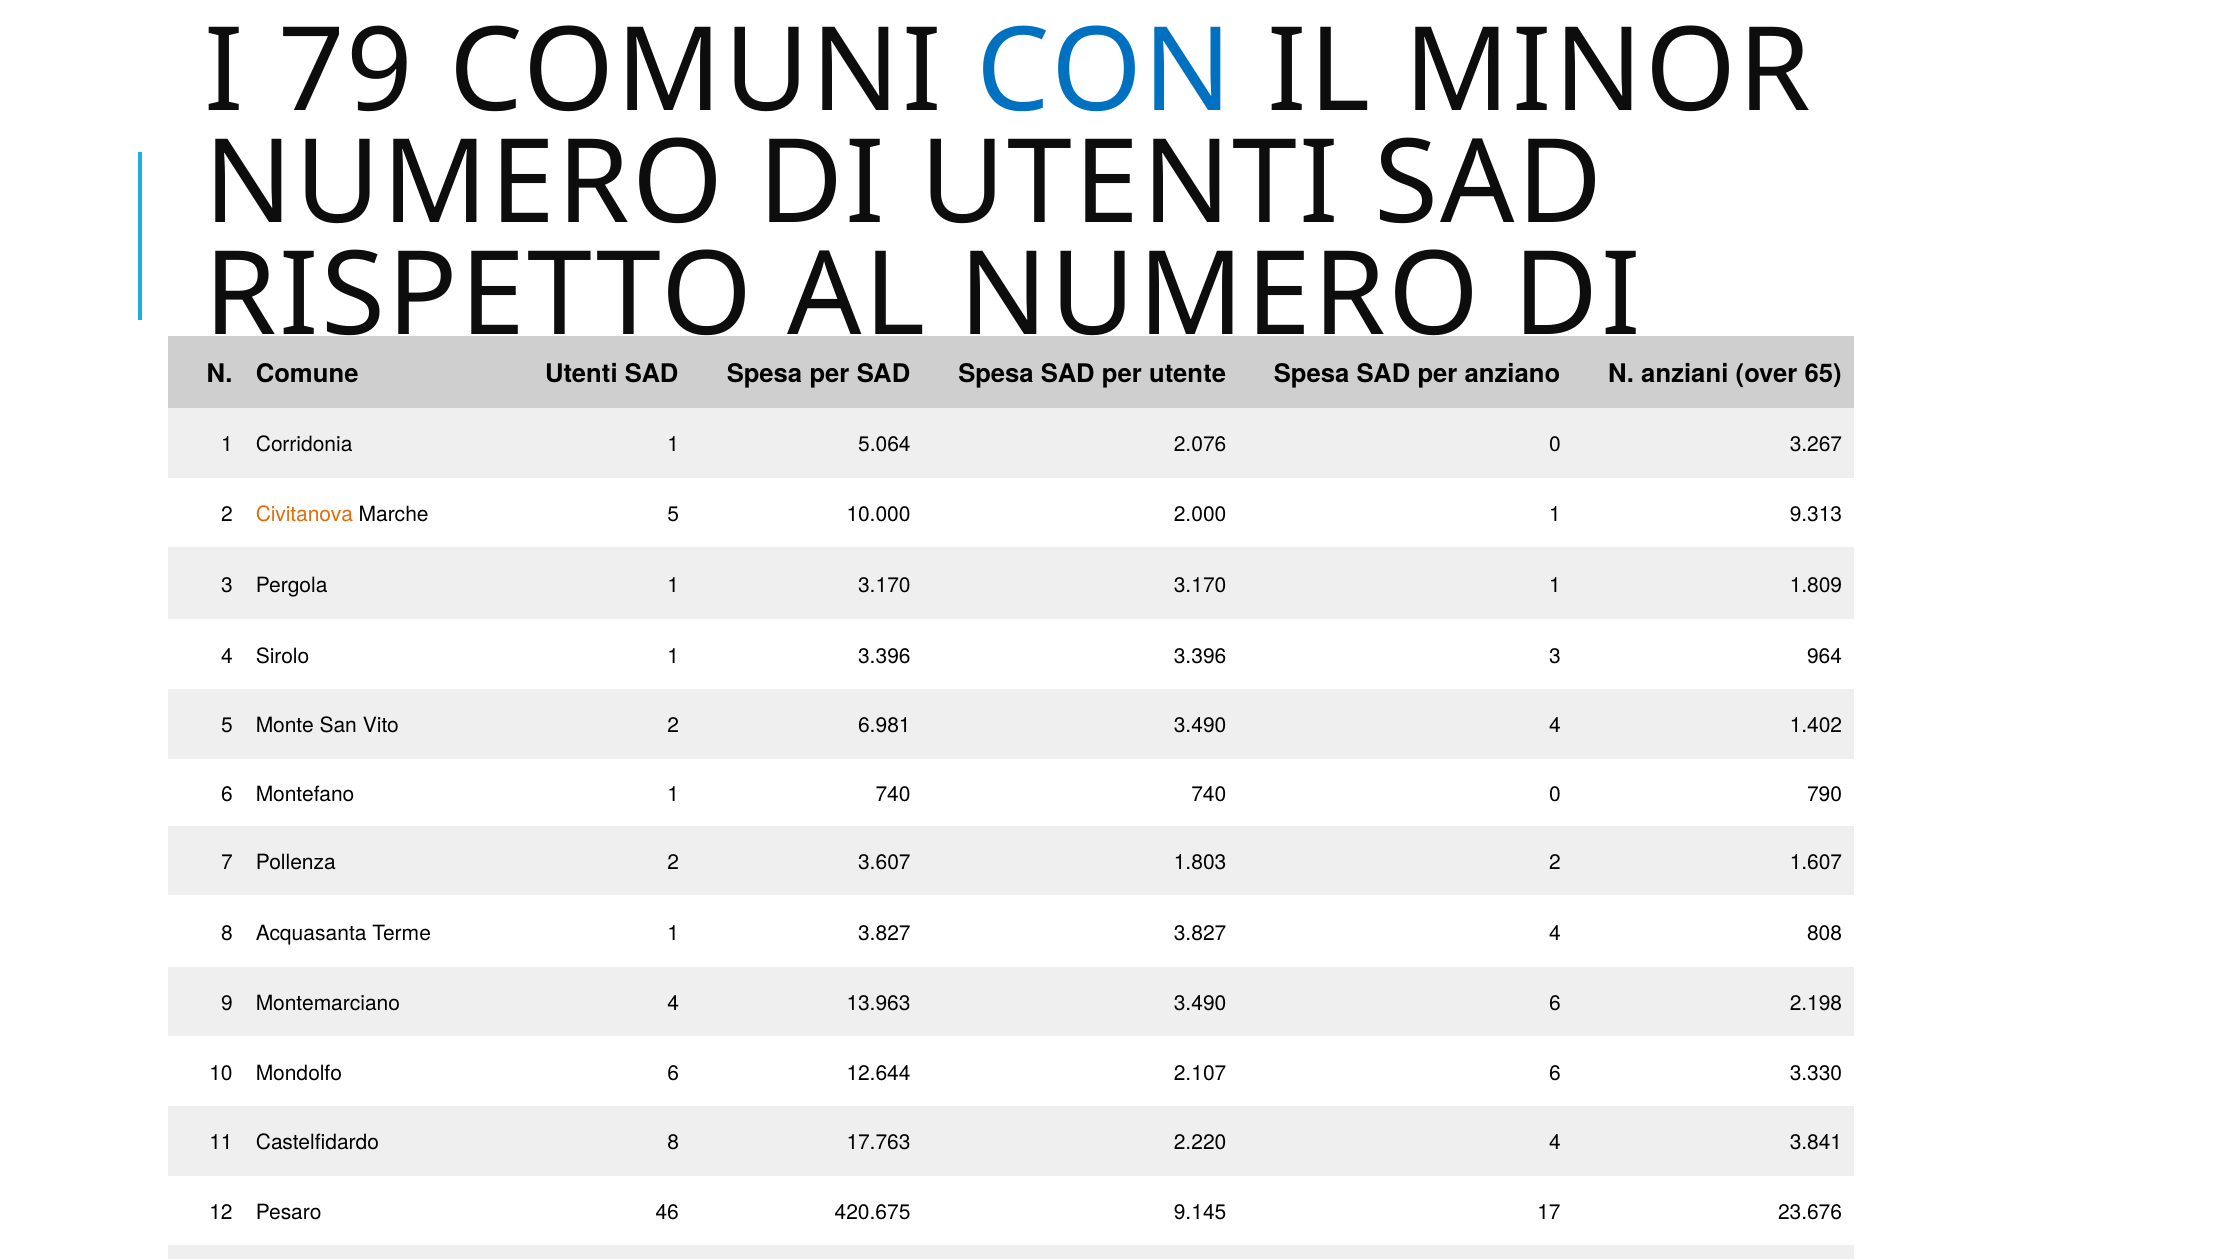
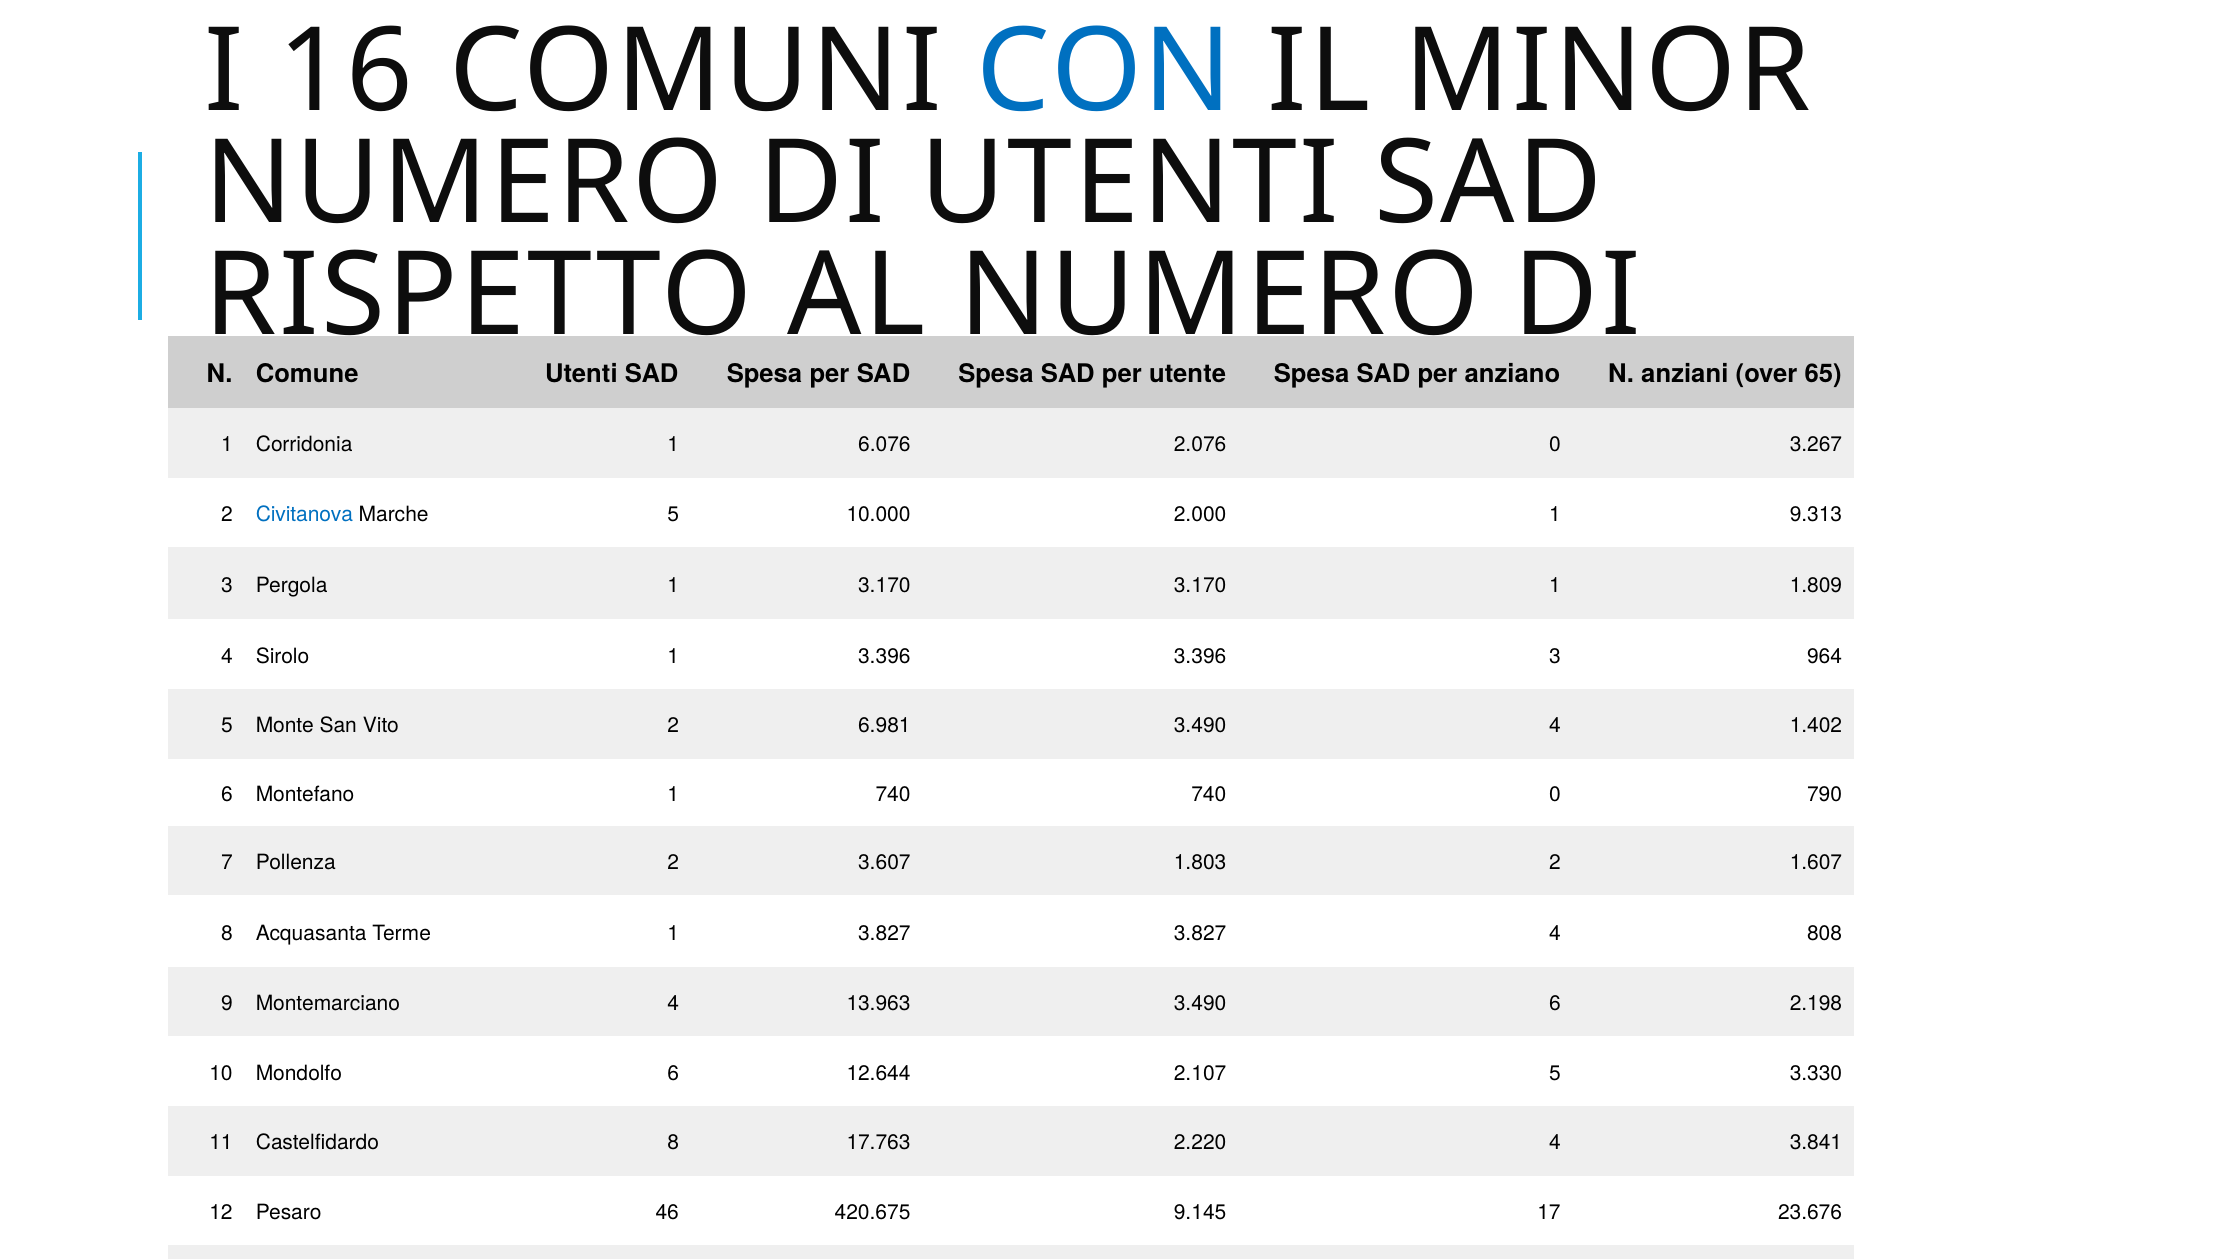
79: 79 -> 16 (346, 72)
5.064: 5.064 -> 6.076 (884, 445)
Civitanova colour: orange -> blue (304, 515)
2.107 6: 6 -> 5 (1555, 1073)
